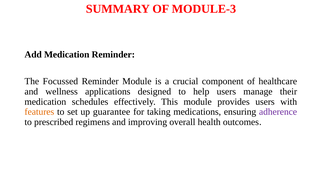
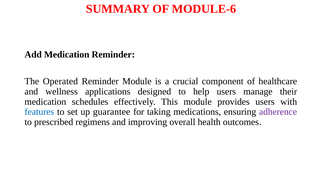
MODULE-3: MODULE-3 -> MODULE-6 (204, 9)
Focussed: Focussed -> Operated (60, 81)
features colour: orange -> blue (39, 112)
